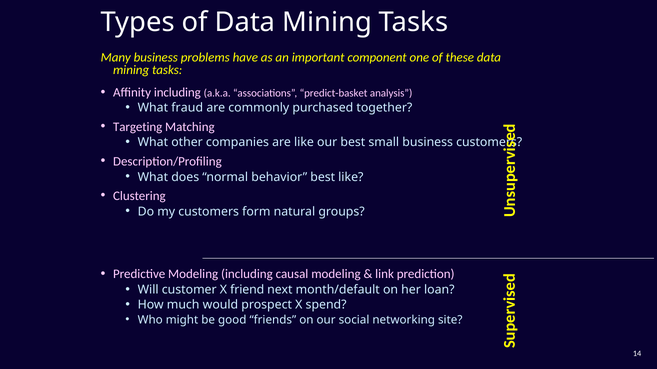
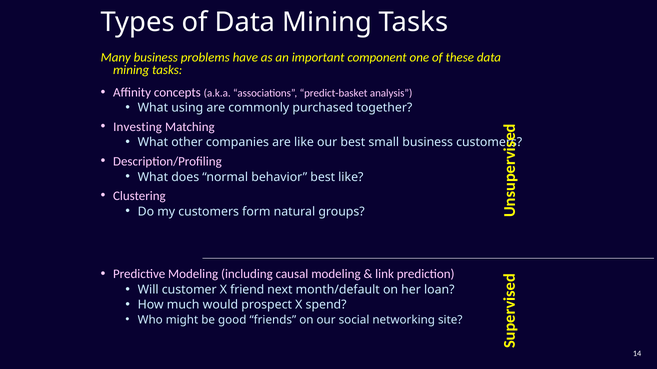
Affinity including: including -> concepts (177, 93)
fraud: fraud -> using (187, 108)
Targeting: Targeting -> Investing (138, 127)
